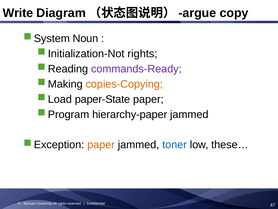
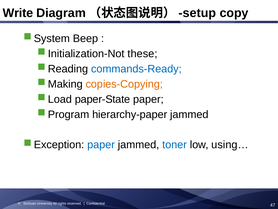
argue: argue -> setup (197, 13)
Noun: Noun -> Beep (85, 38)
rights: rights -> these (142, 54)
commands-Ready colour: purple -> blue (136, 69)
paper colour: orange -> blue (101, 144)
these…: these… -> using… (230, 144)
